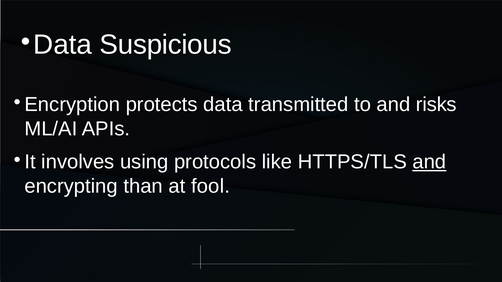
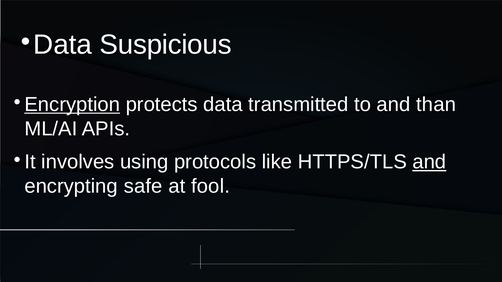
Encryption underline: none -> present (72, 105)
risks: risks -> than (436, 105)
than: than -> safe (143, 187)
